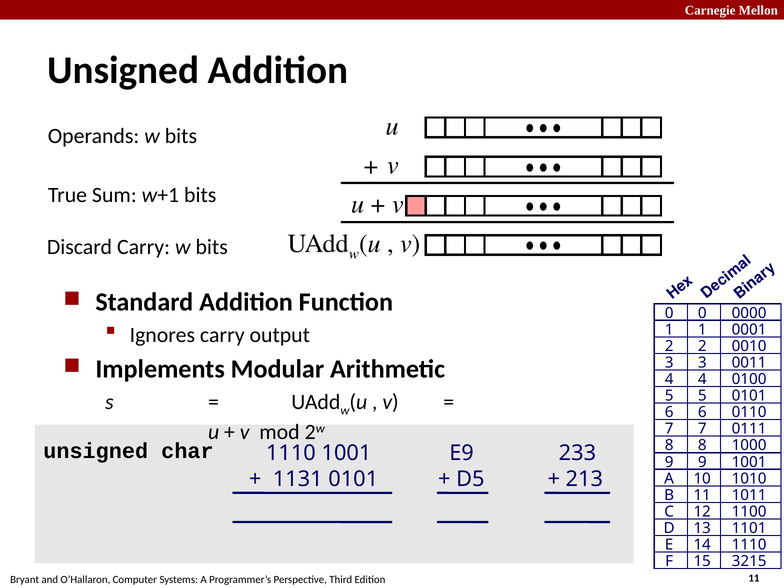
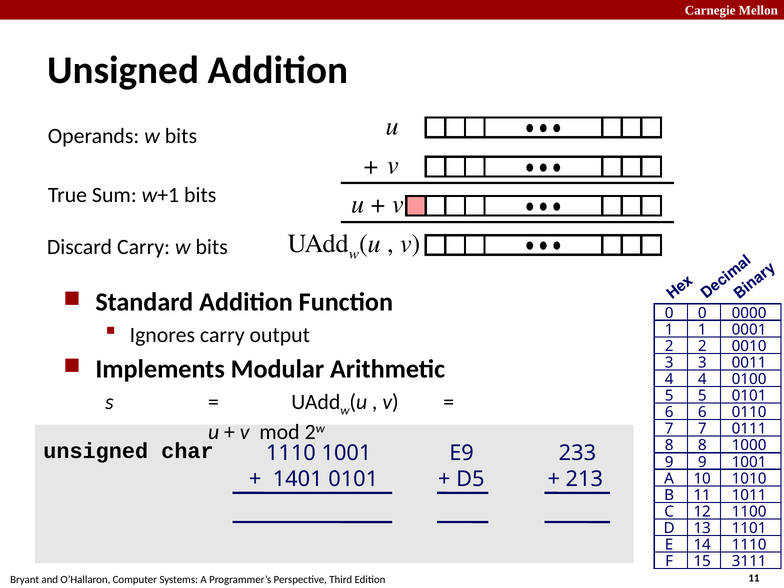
1131: 1131 -> 1401 (298, 479)
3215: 3215 -> 3111 (749, 561)
